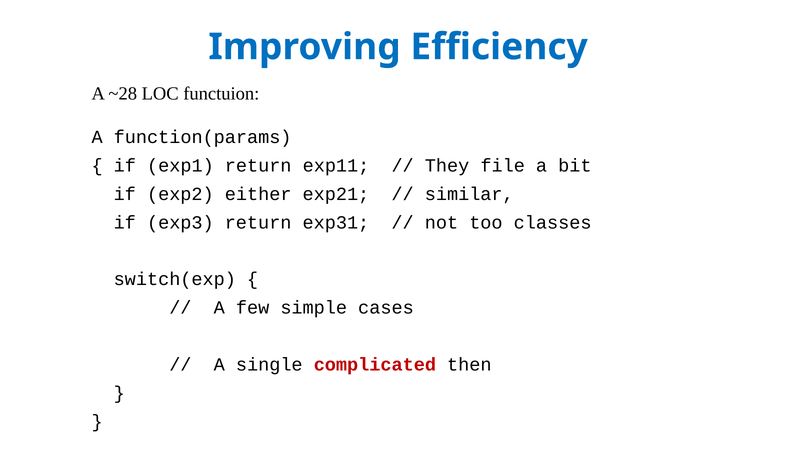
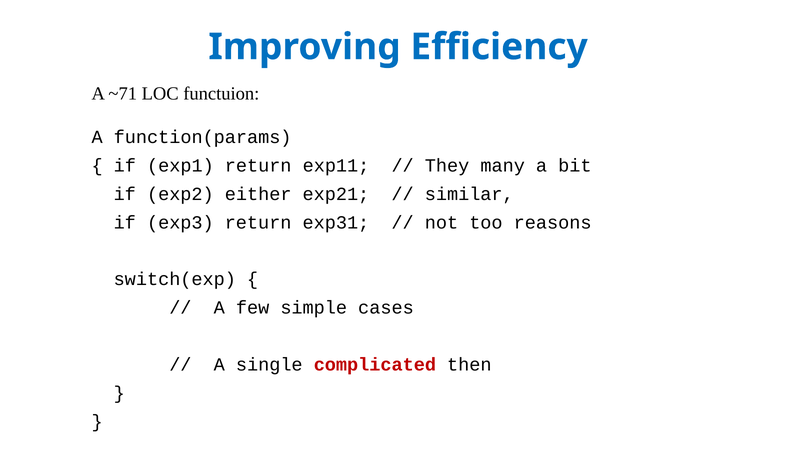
~28: ~28 -> ~71 (123, 94)
file: file -> many (503, 166)
classes: classes -> reasons (553, 223)
